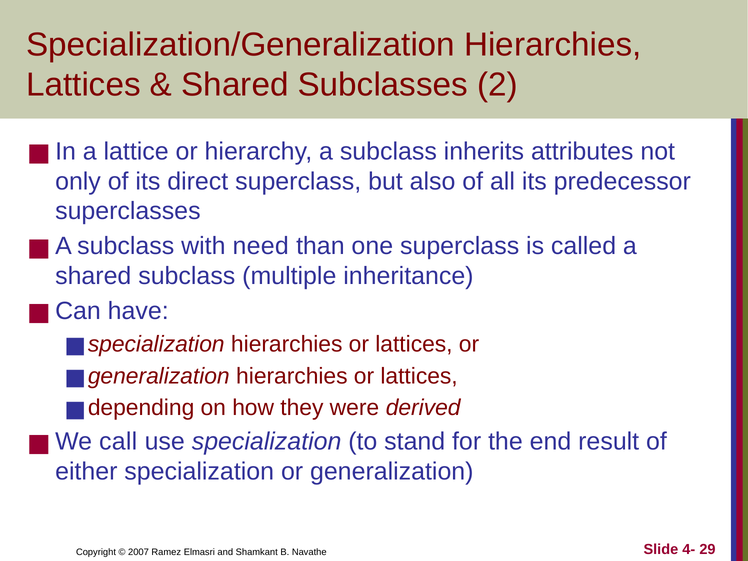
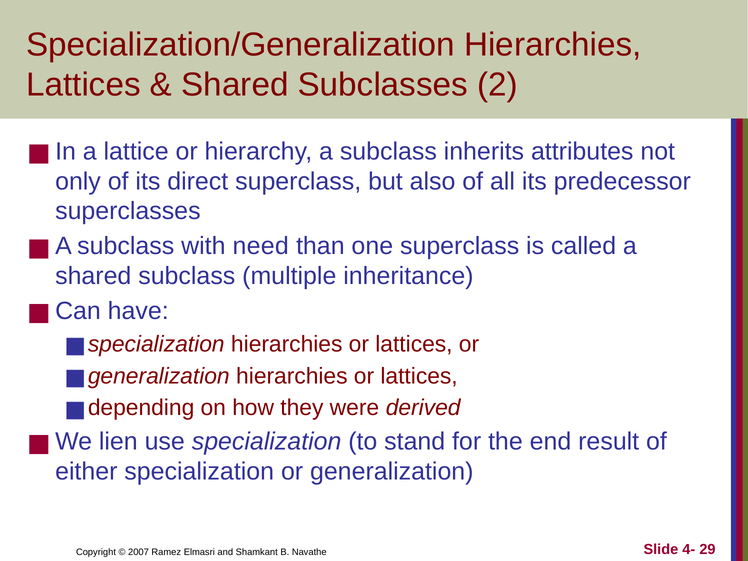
call: call -> lien (118, 442)
